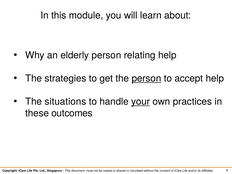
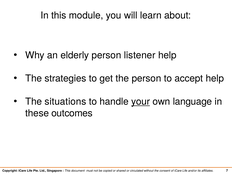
relating: relating -> listener (140, 55)
person underline: present -> none (146, 78)
practices: practices -> language (192, 102)
